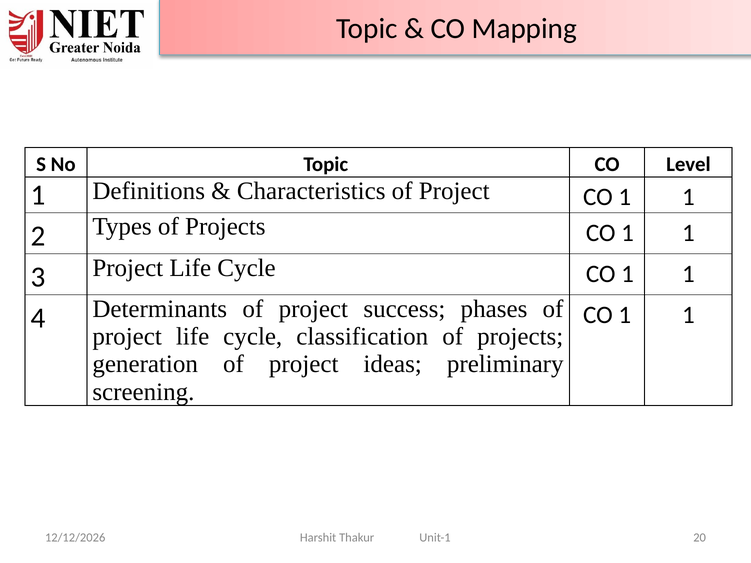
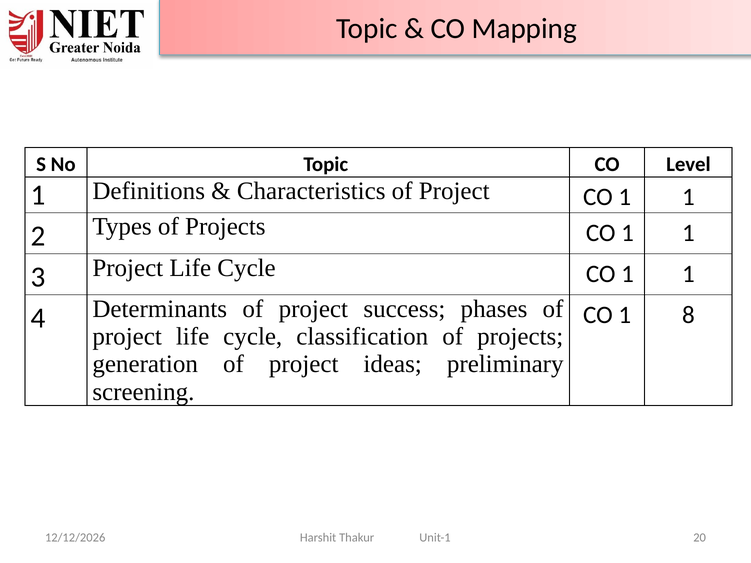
1: 1 -> 8 (688, 315)
